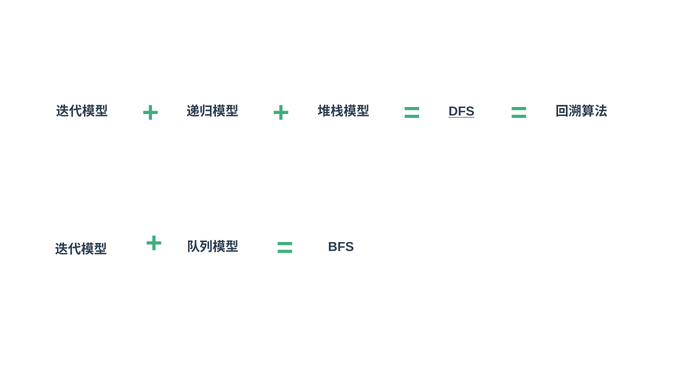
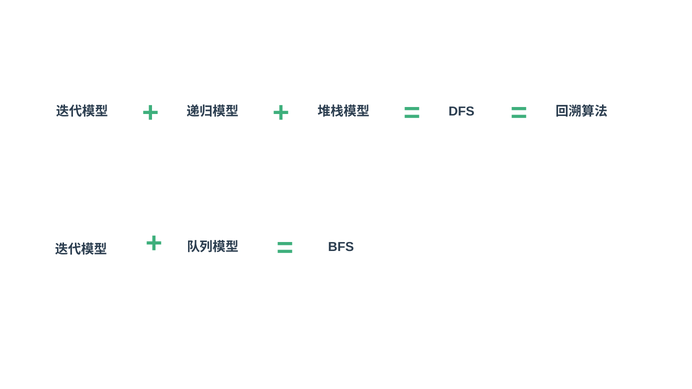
DFS underline: present -> none (462, 112)
